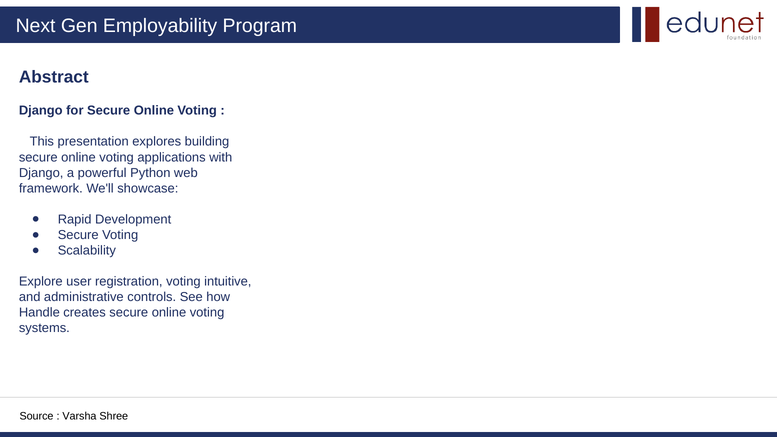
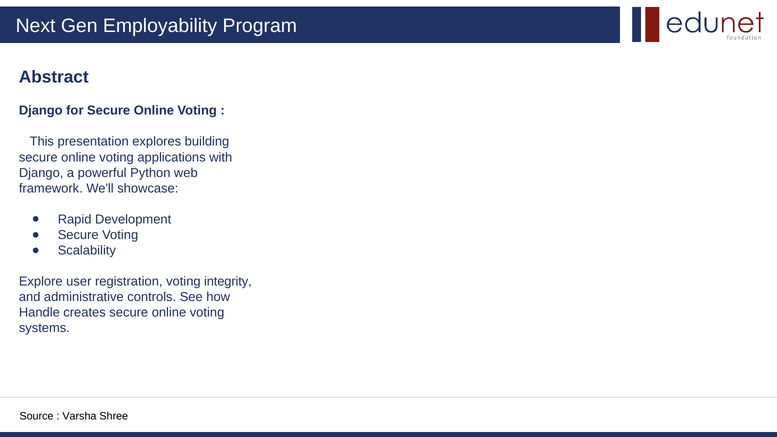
intuitive: intuitive -> integrity (228, 282)
